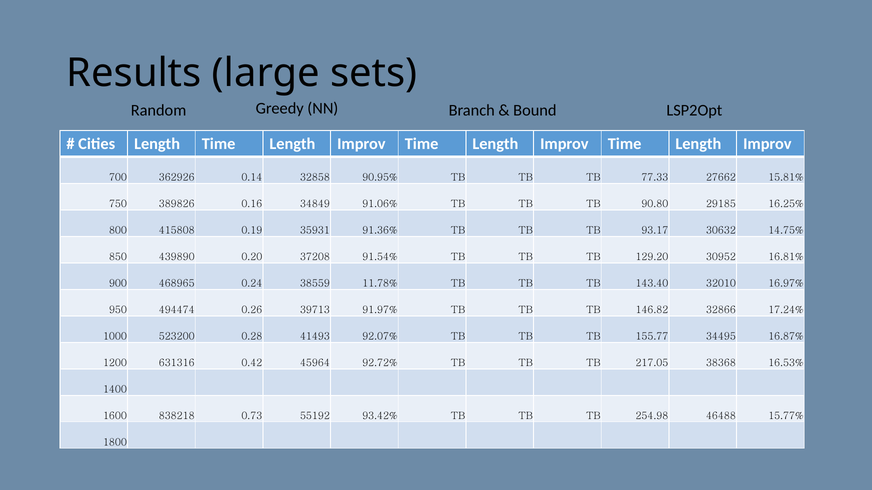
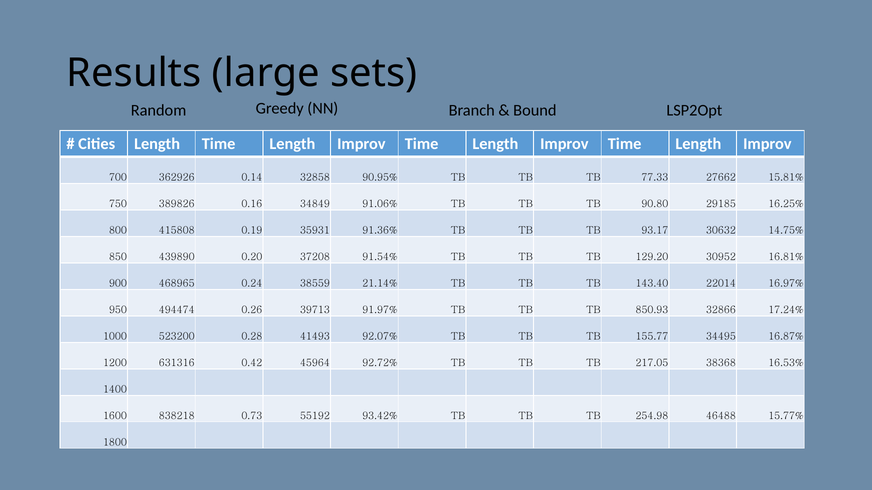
11.78%: 11.78% -> 21.14% (380, 284)
32010: 32010 -> 22014 (721, 284)
146.82: 146.82 -> 850.93 (652, 310)
